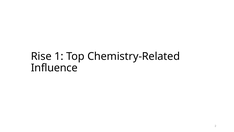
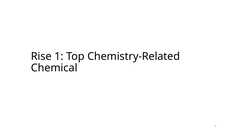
Influence: Influence -> Chemical (54, 68)
